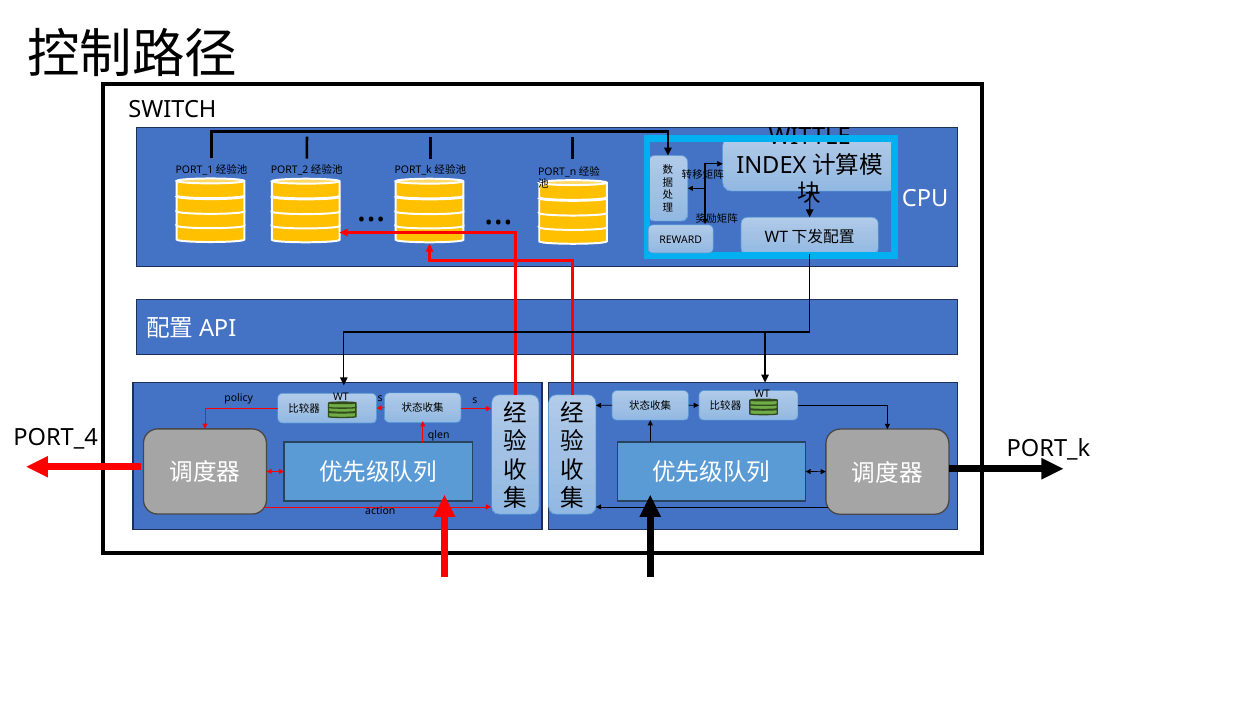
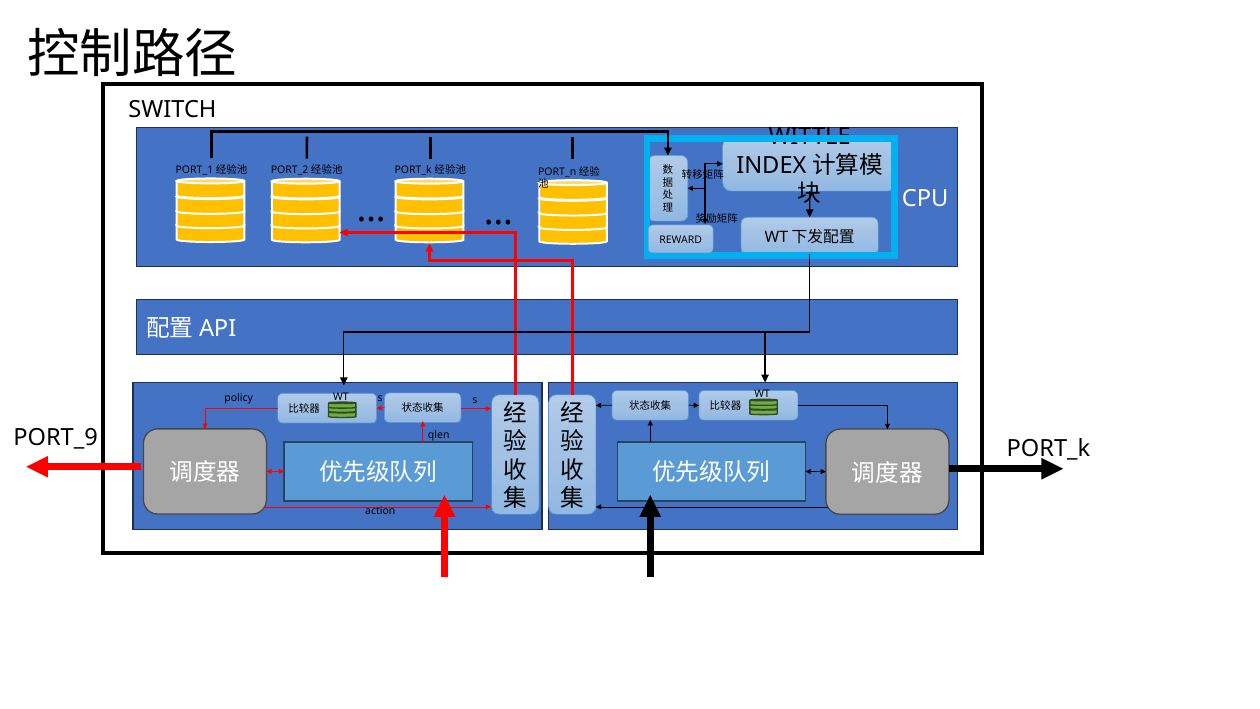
PORT_4: PORT_4 -> PORT_9 (56, 437)
